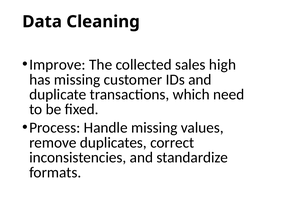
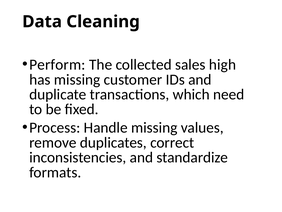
Improve: Improve -> Perform (57, 65)
